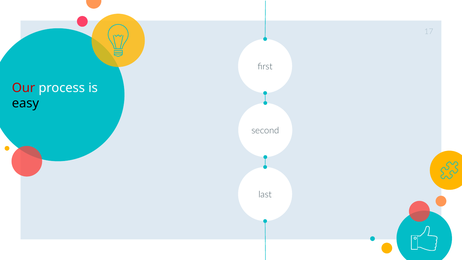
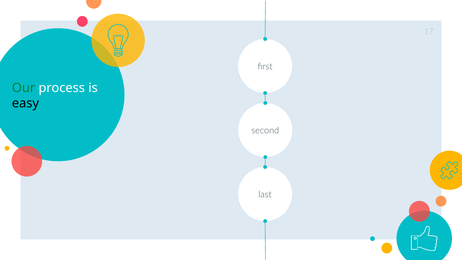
Our colour: red -> green (24, 88)
